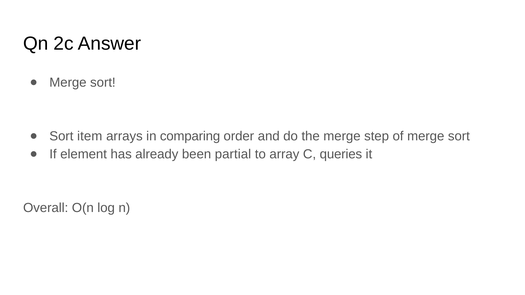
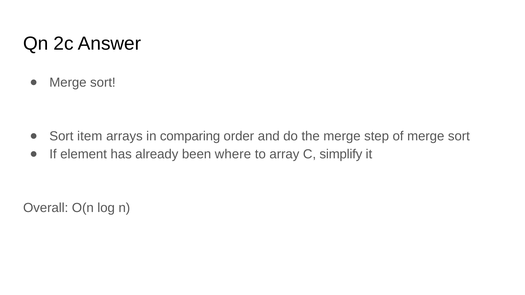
partial: partial -> where (233, 154)
queries: queries -> simplify (341, 154)
